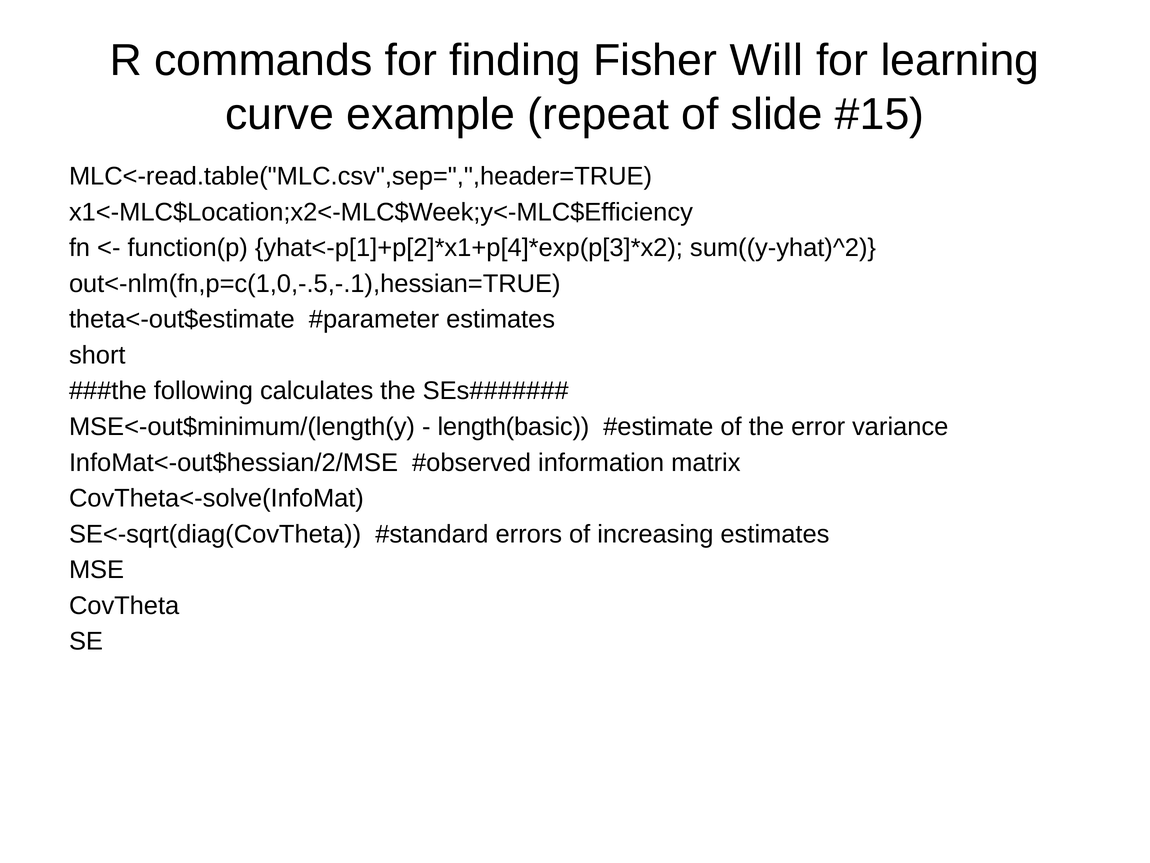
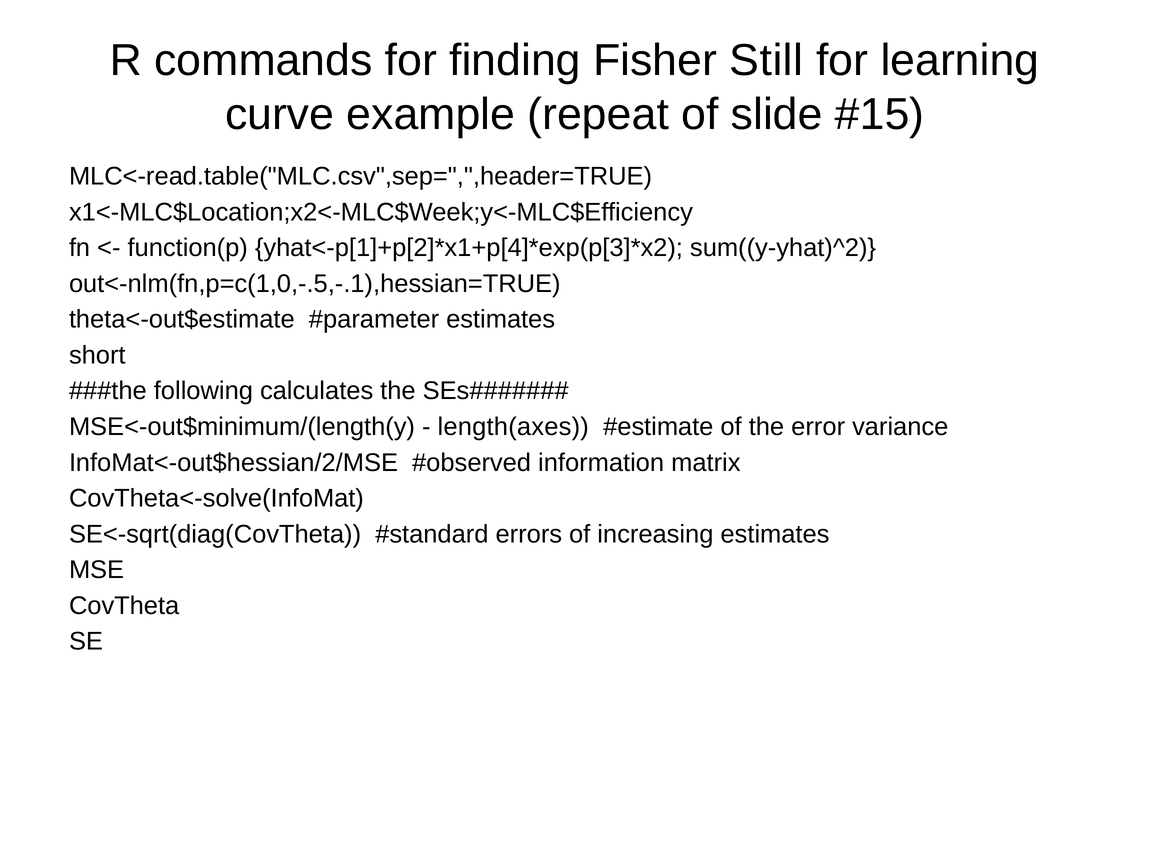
Will: Will -> Still (766, 61)
length(basic: length(basic -> length(axes (513, 427)
